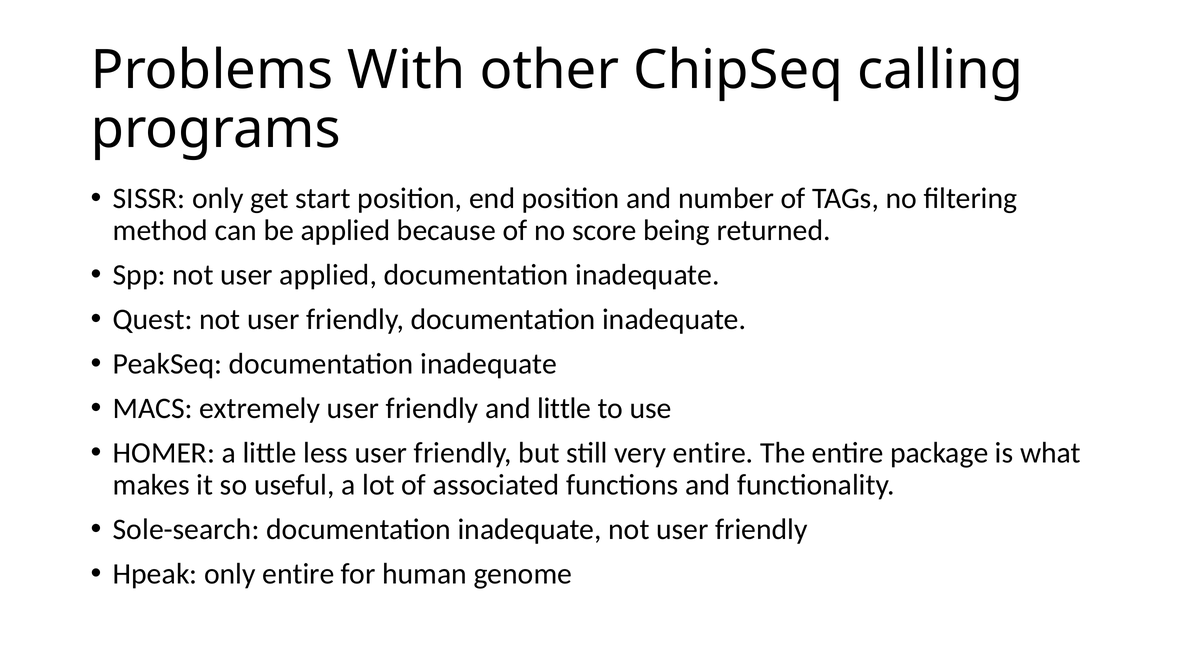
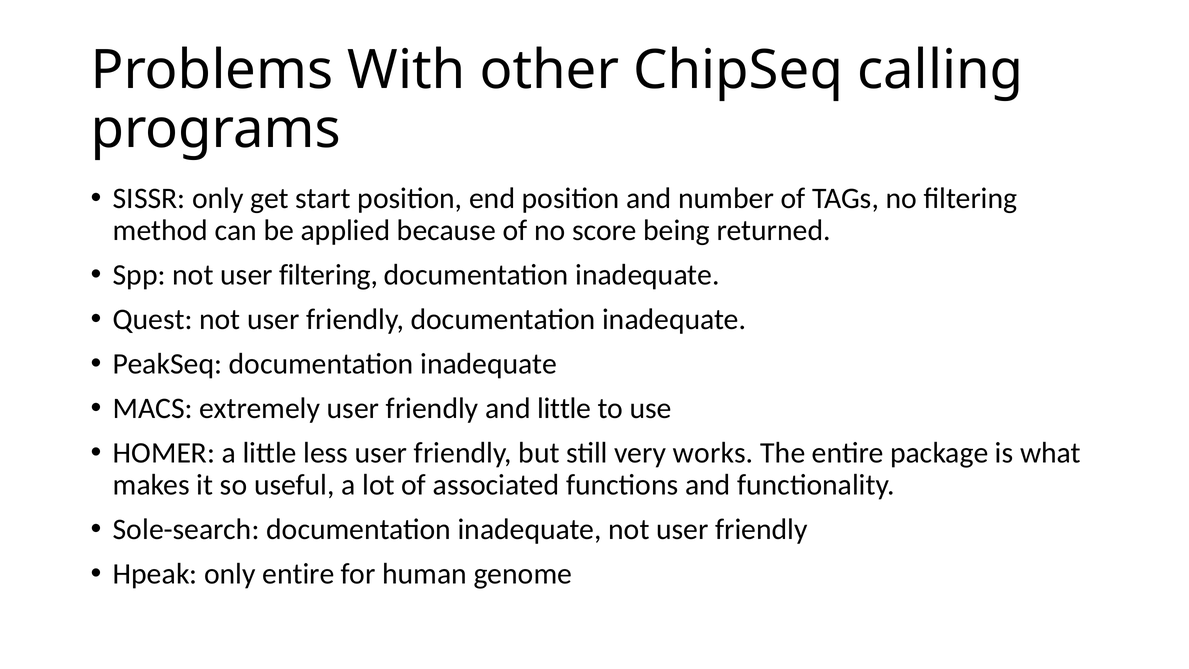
user applied: applied -> filtering (328, 275)
very entire: entire -> works (713, 453)
